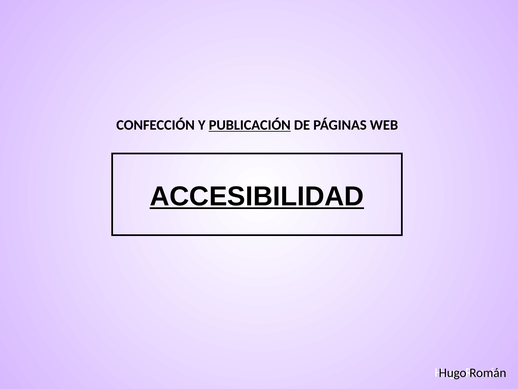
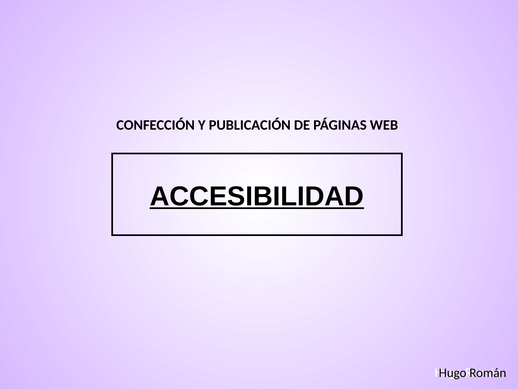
PUBLICACIÓN underline: present -> none (250, 125)
